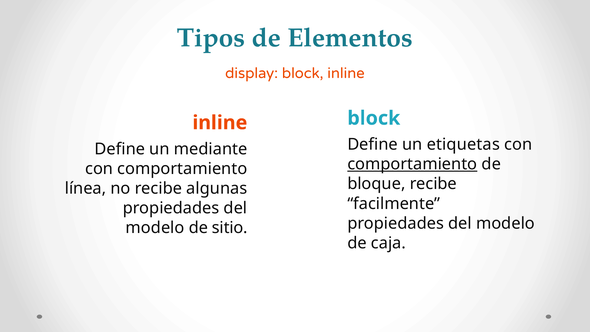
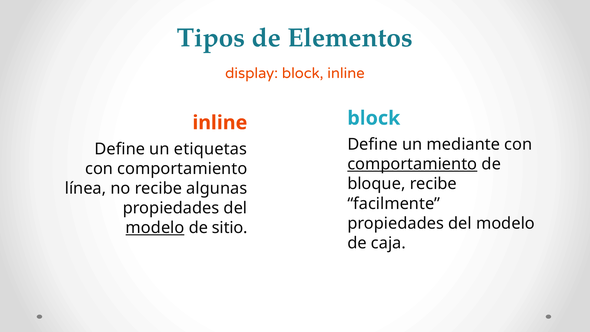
etiquetas: etiquetas -> mediante (463, 145)
mediante: mediante -> etiquetas (211, 149)
modelo underline: none -> present (155, 228)
